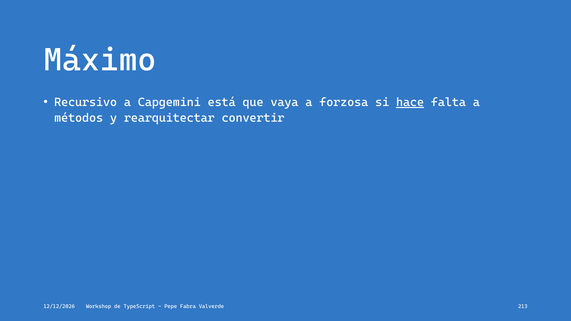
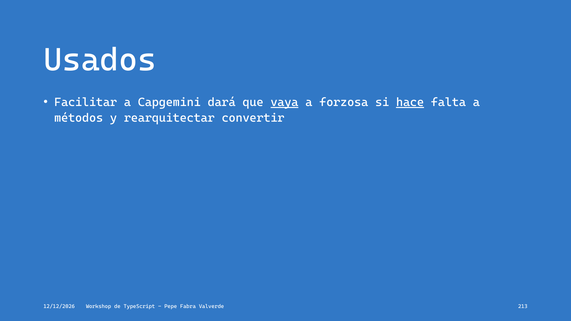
Máximo: Máximo -> Usados (100, 60)
Recursivo: Recursivo -> Facilitar (86, 102)
está: está -> dará (222, 102)
vaya underline: none -> present (284, 102)
